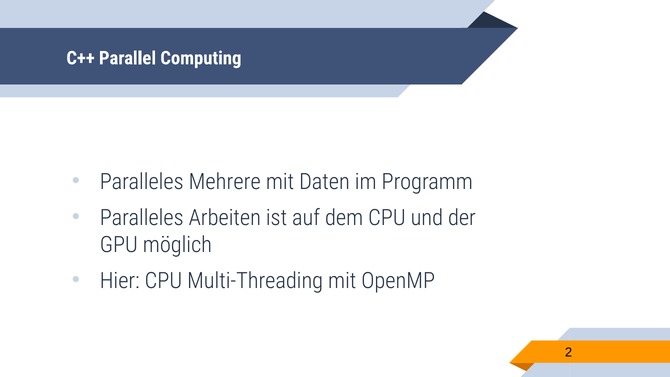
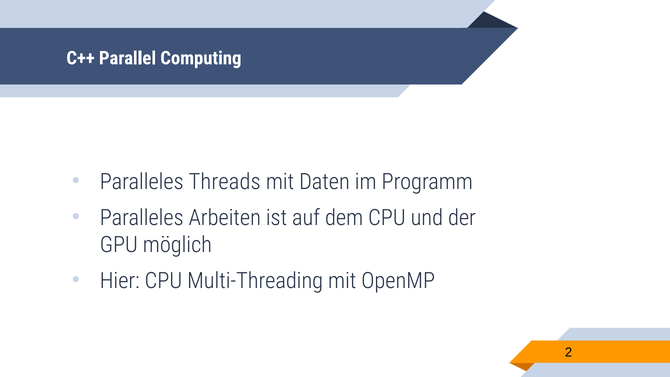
Mehrere: Mehrere -> Threads (225, 182)
